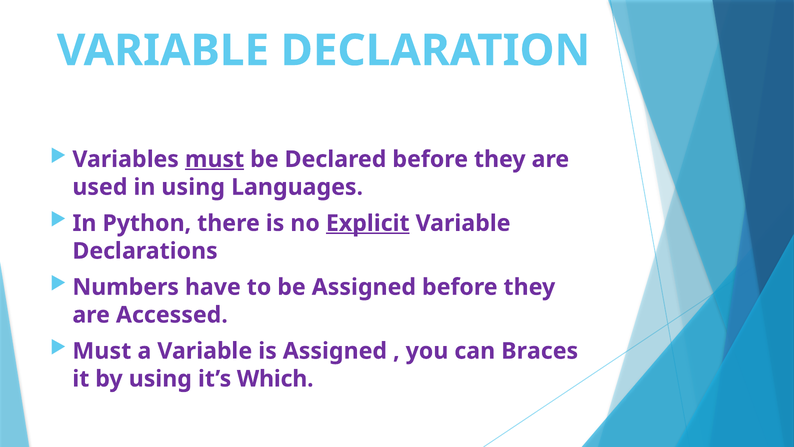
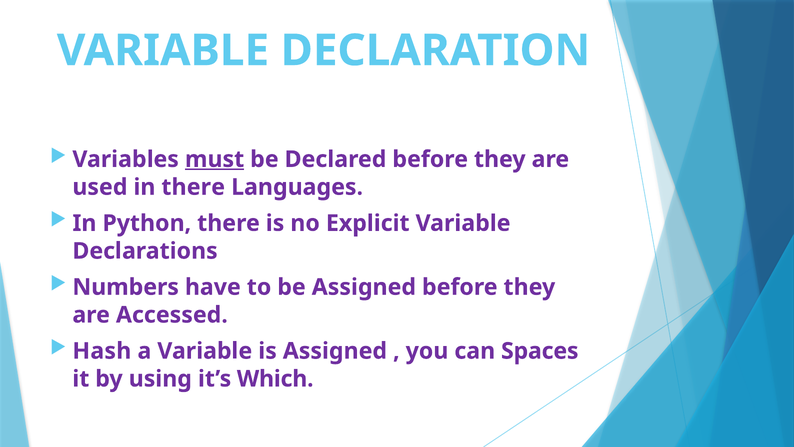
in using: using -> there (193, 187)
Explicit underline: present -> none (368, 223)
Must: Must -> Hash (102, 351)
Braces: Braces -> Spaces (540, 351)
